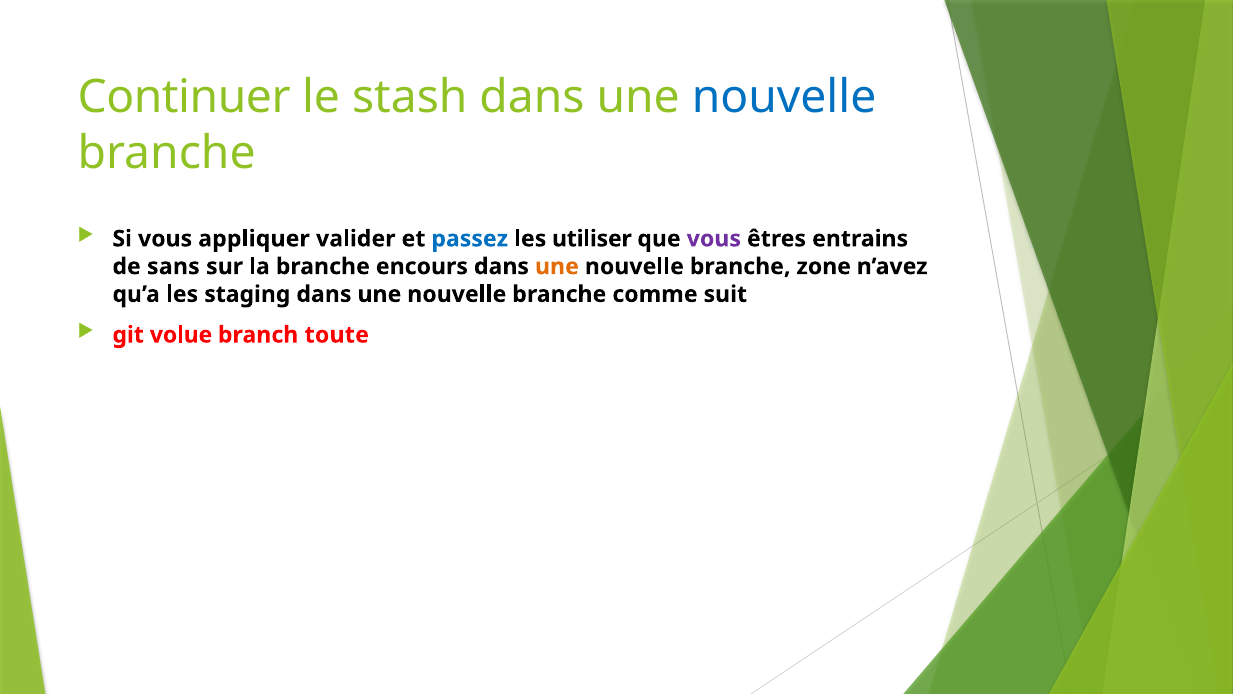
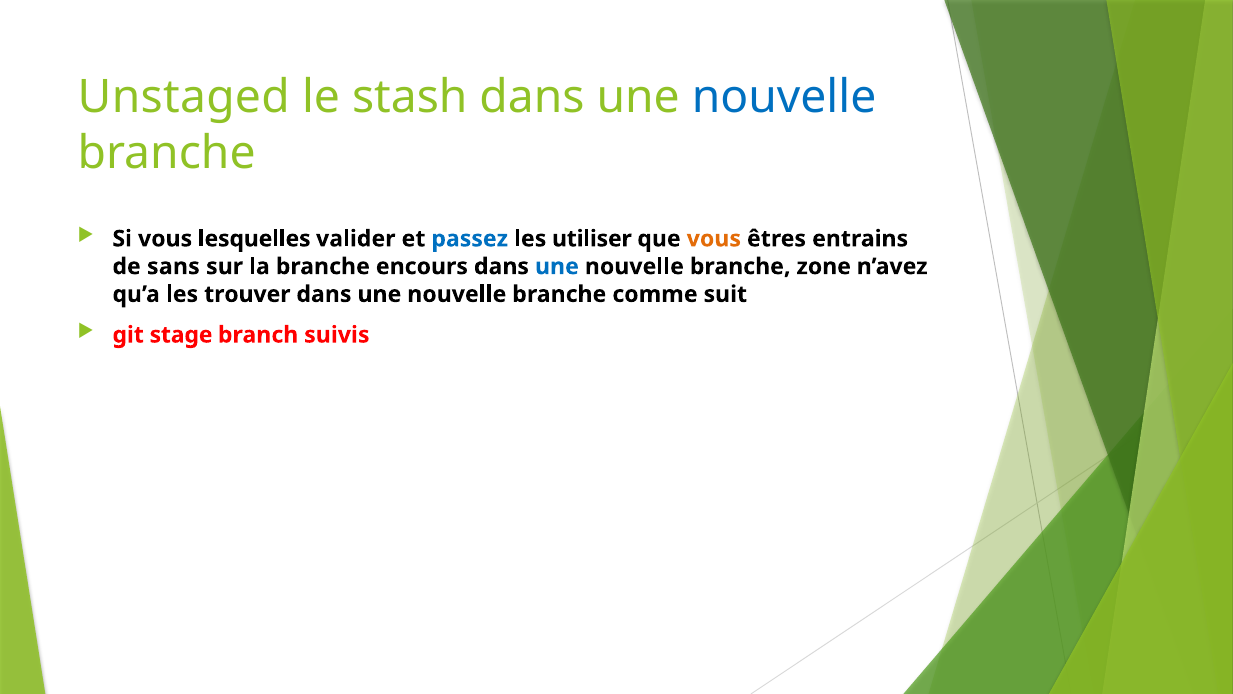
Continuer: Continuer -> Unstaged (184, 97)
appliquer: appliquer -> lesquelles (254, 239)
vous colour: purple -> orange (714, 239)
une colour: orange -> blue (557, 266)
staging: staging -> trouver (247, 294)
volue: volue -> stage (181, 335)
toute: toute -> suivis (337, 335)
